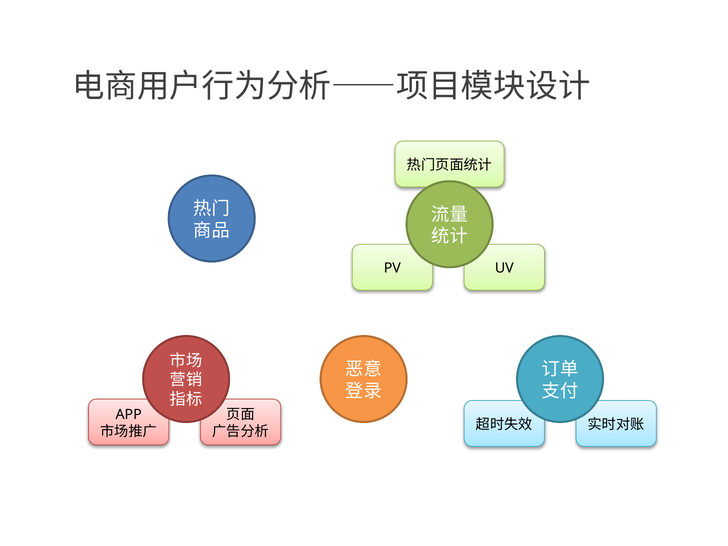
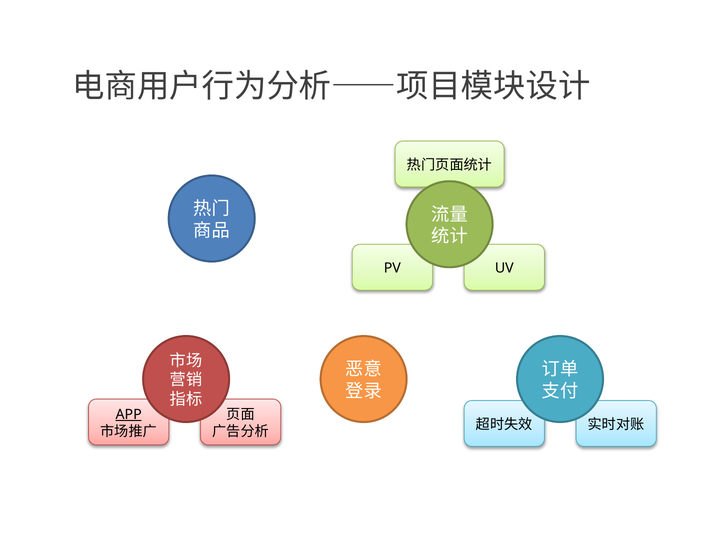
APP underline: none -> present (129, 414)
